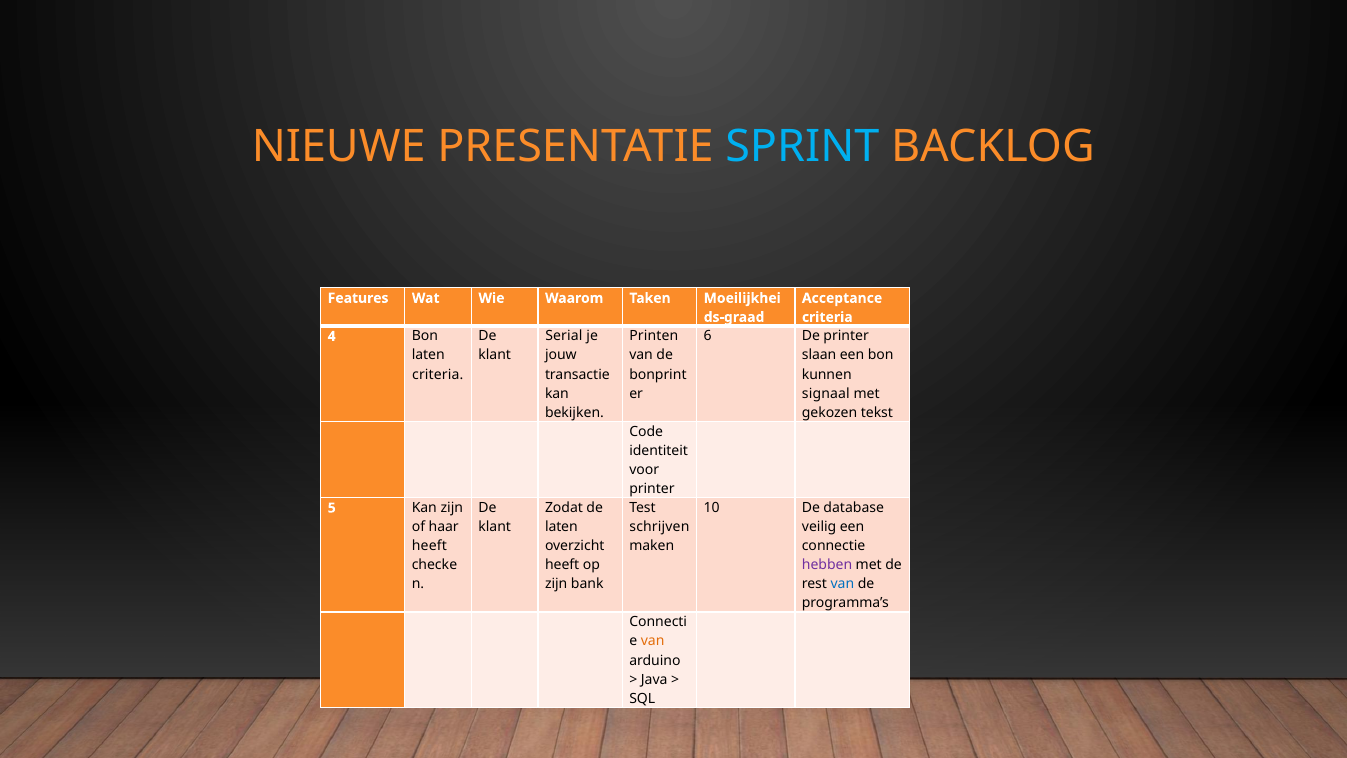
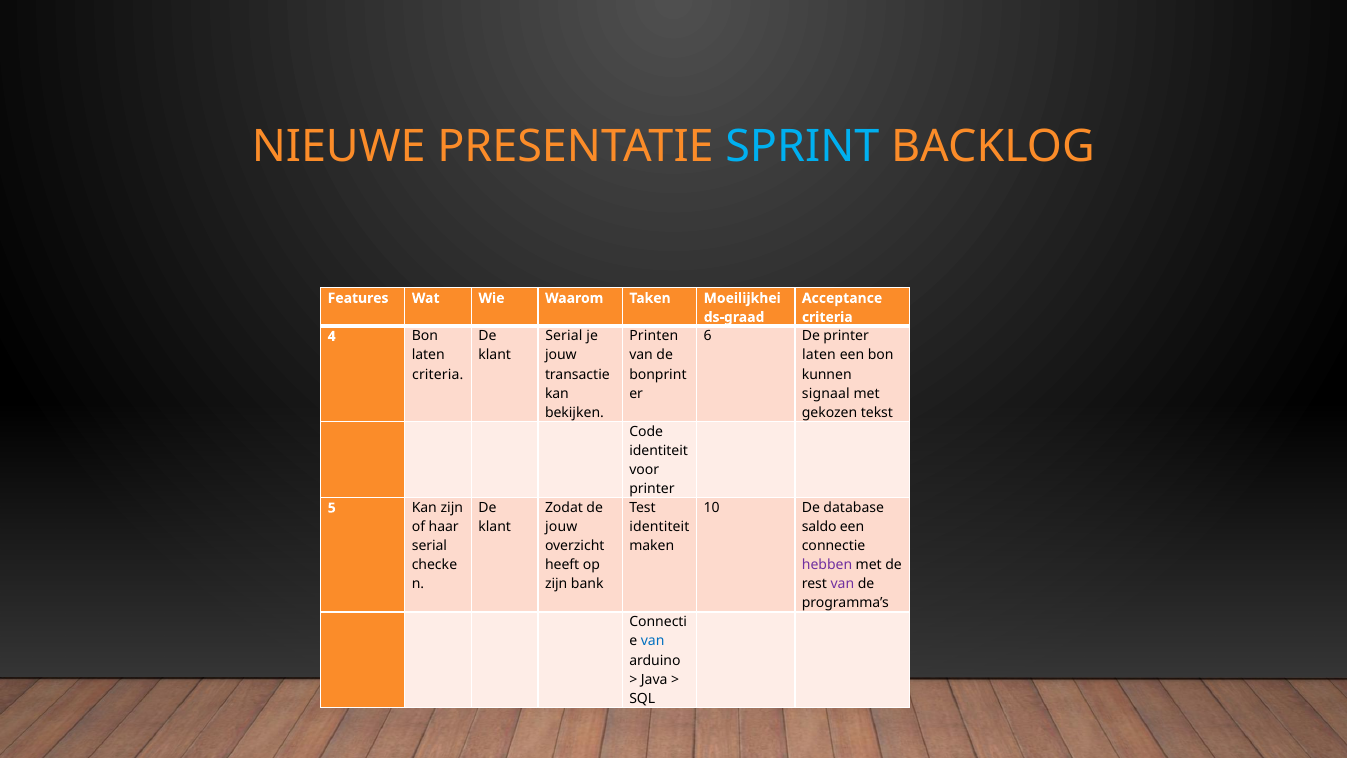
slaan: slaan -> laten (819, 355)
laten: laten -> jouw (561, 527)
schrijven: schrijven -> identiteit (659, 527)
veilig: veilig -> saldo (819, 527)
heeft: heeft -> serial (429, 546)
van colour: blue -> purple (842, 584)
van colour: orange -> blue (653, 641)
